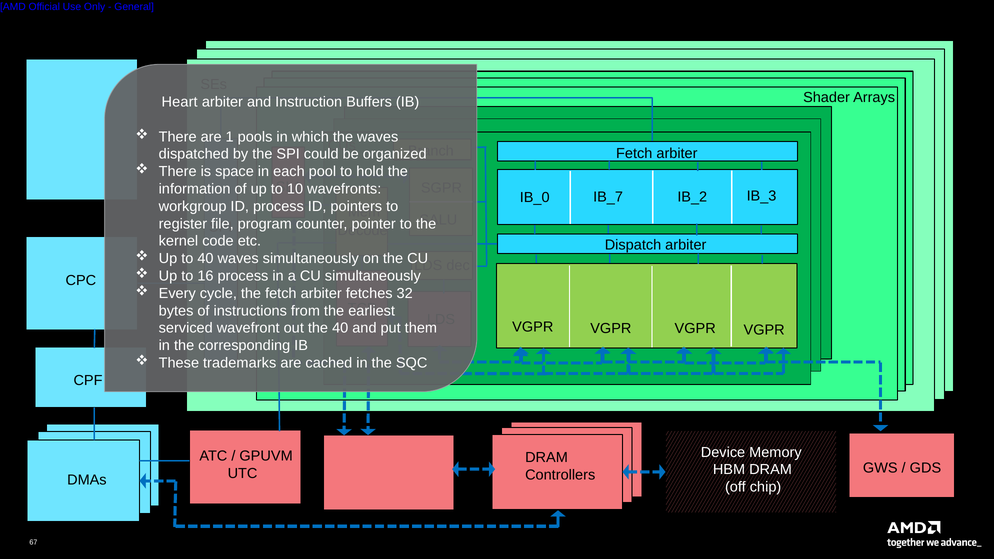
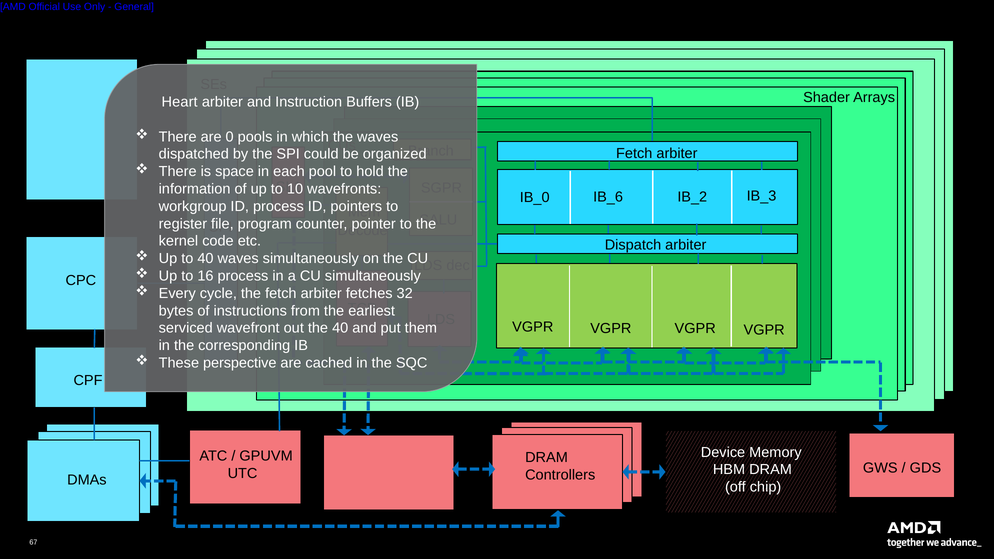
1: 1 -> 0 (230, 137)
IB_7: IB_7 -> IB_6 (608, 197)
trademarks: trademarks -> perspective (240, 363)
